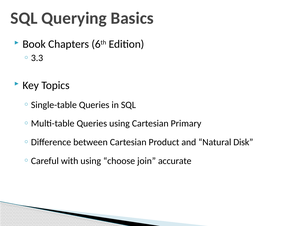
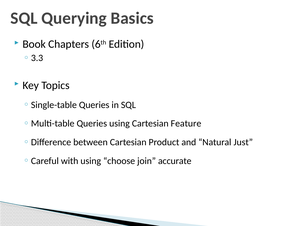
Primary: Primary -> Feature (186, 123)
Disk: Disk -> Just (243, 142)
